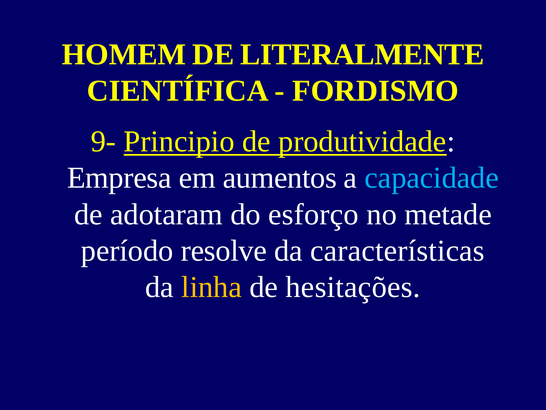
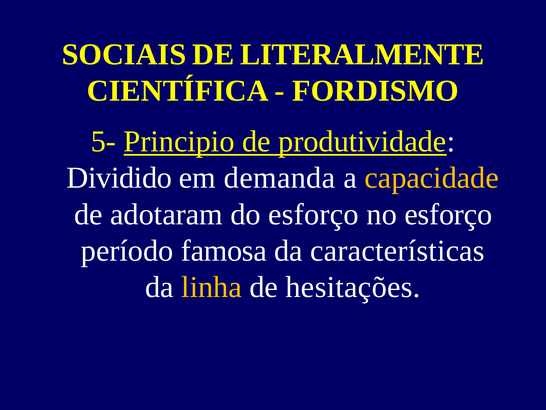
HOMEM: HOMEM -> SOCIAIS (124, 54)
9-: 9- -> 5- (103, 141)
Empresa: Empresa -> Dividido (119, 178)
aumentos: aumentos -> demanda (280, 178)
capacidade colour: light blue -> yellow (432, 178)
no metade: metade -> esforço (448, 214)
resolve: resolve -> famosa (224, 251)
